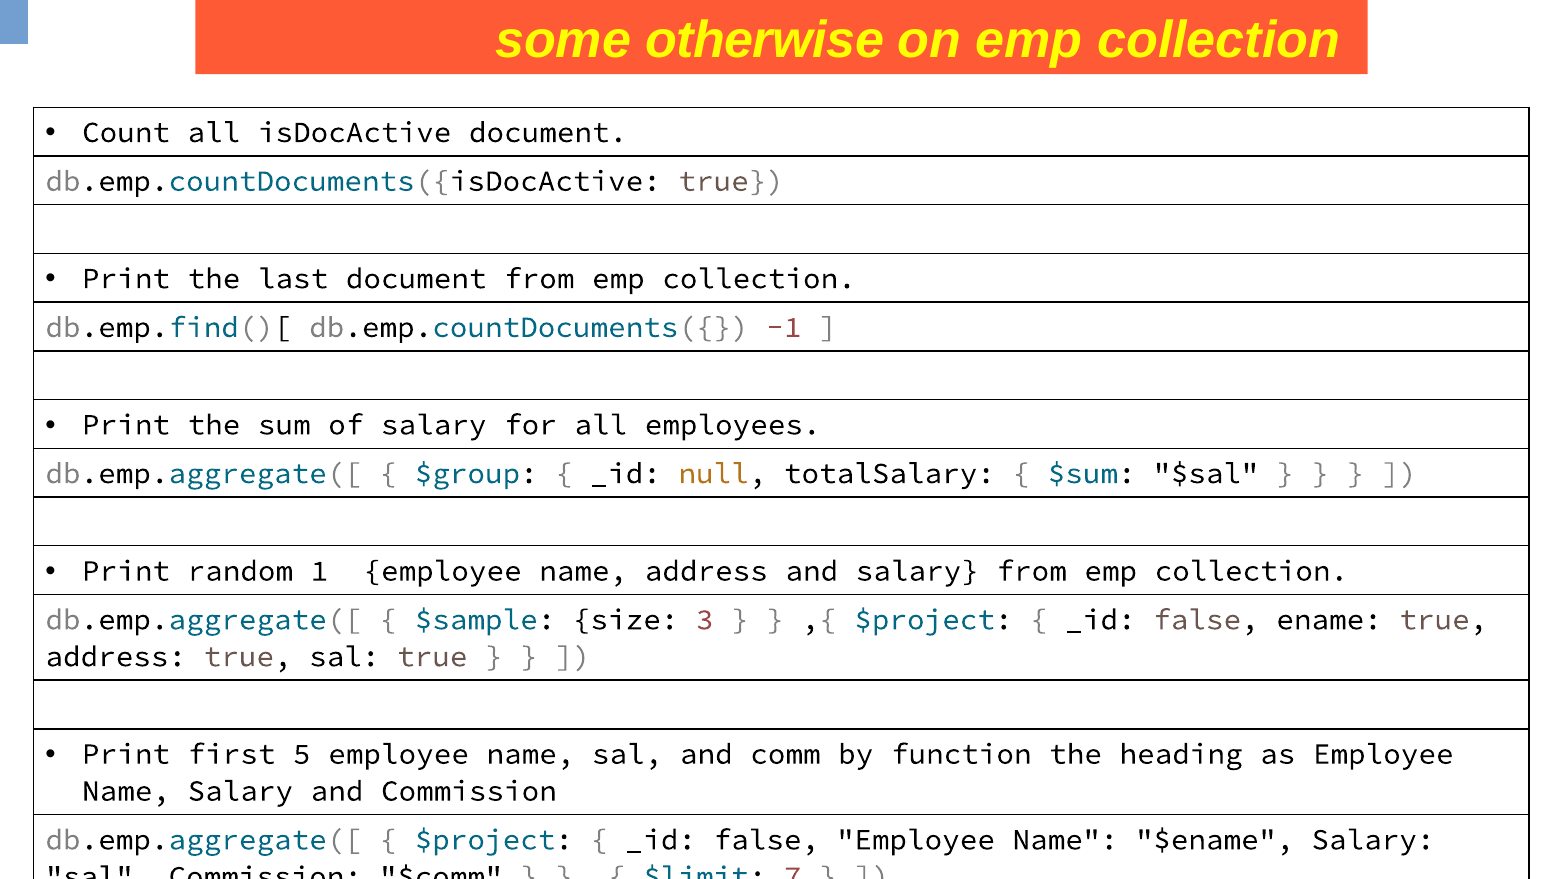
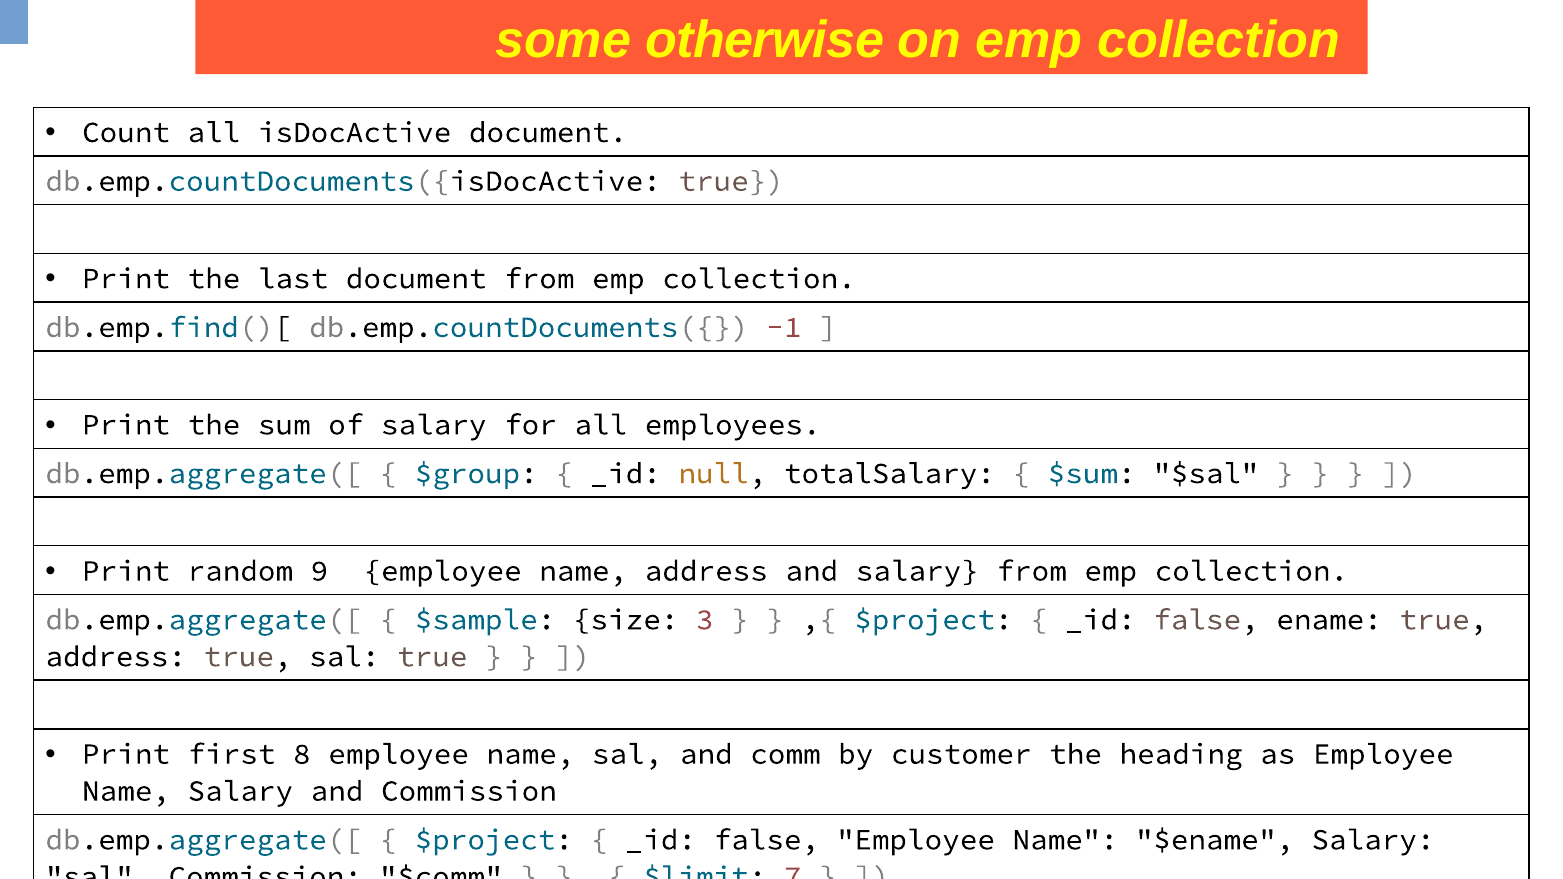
1: 1 -> 9 (319, 571)
5: 5 -> 8 (302, 754)
function: function -> customer (961, 754)
